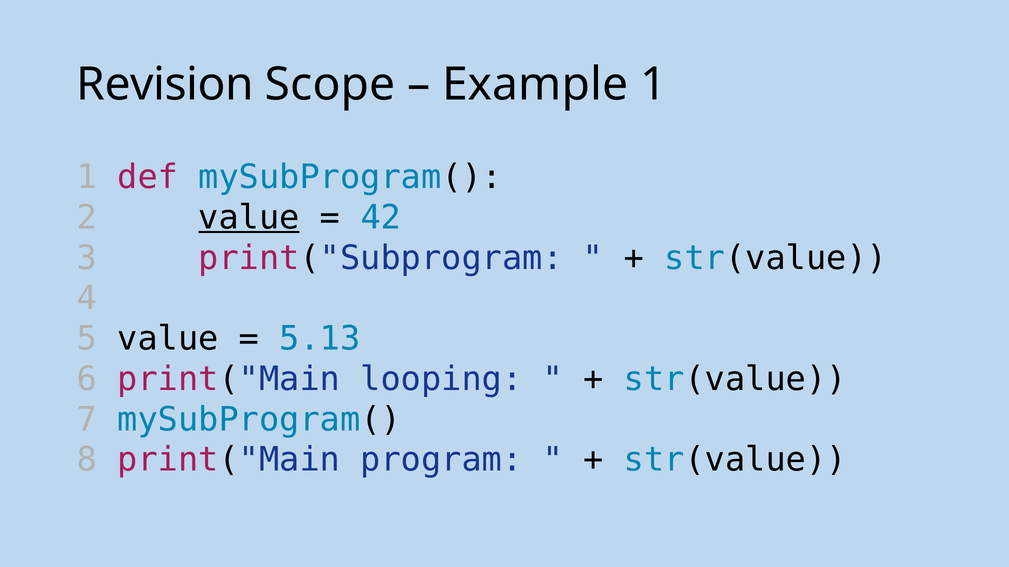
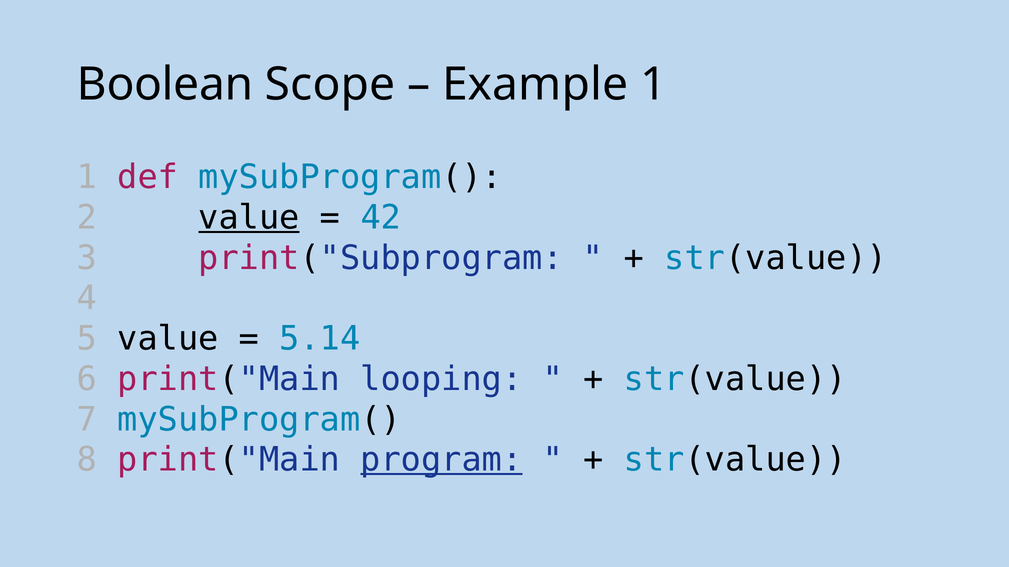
Revision: Revision -> Boolean (165, 85)
5.13: 5.13 -> 5.14 (320, 339)
program underline: none -> present (441, 460)
